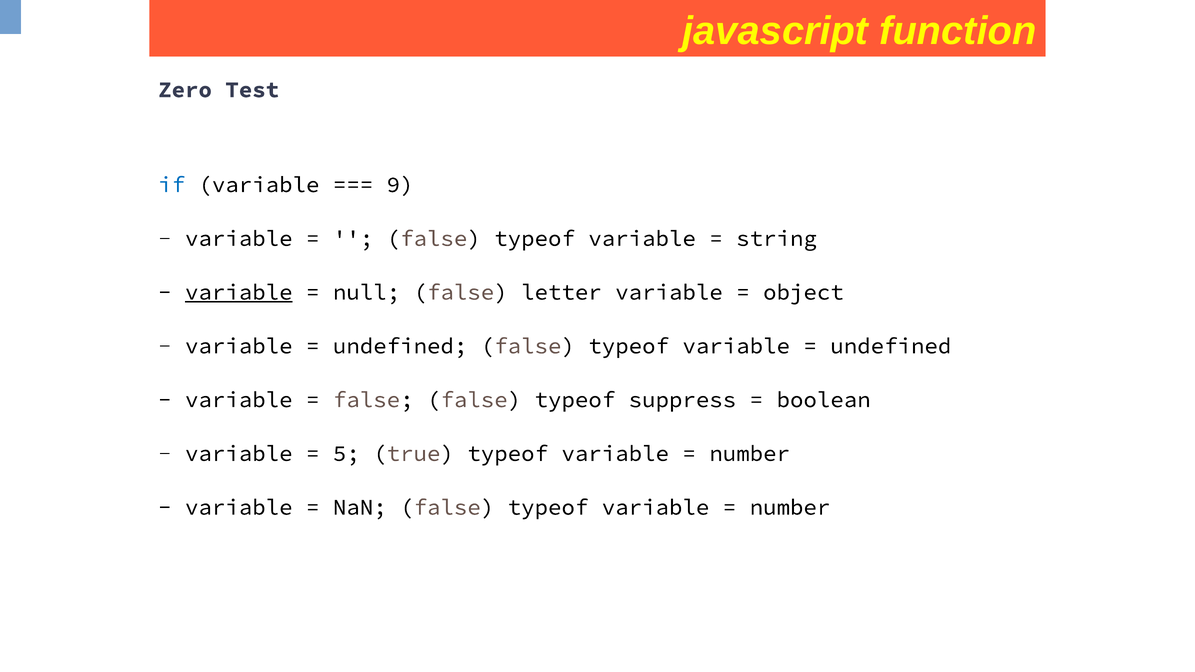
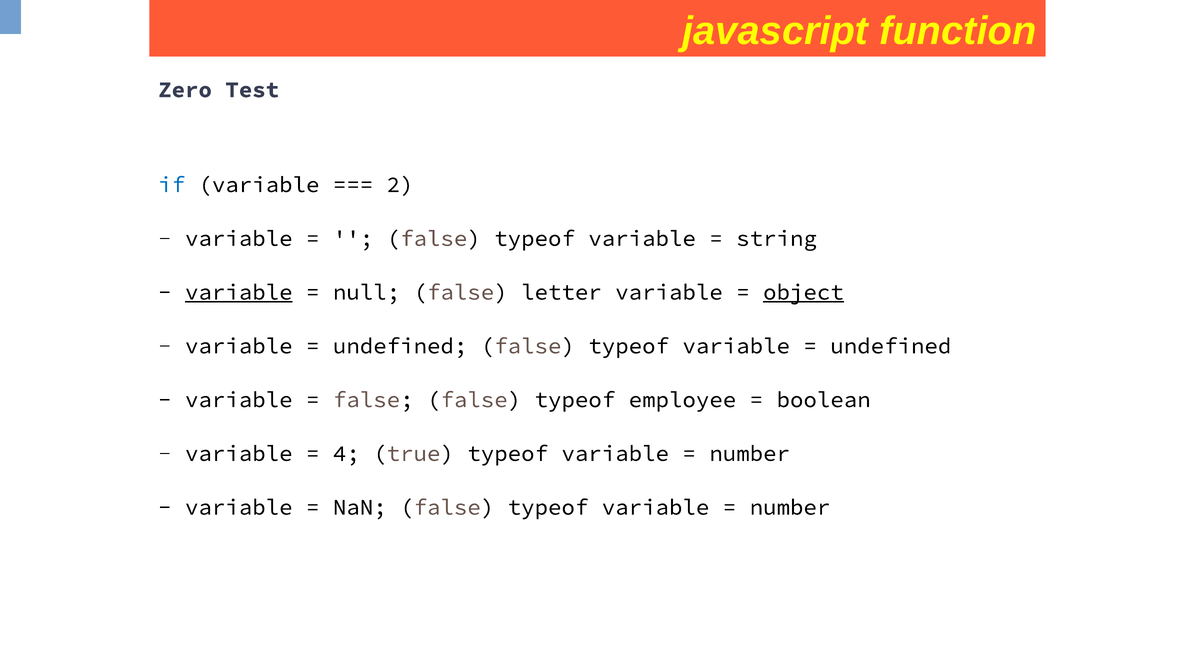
9: 9 -> 2 (400, 185)
object underline: none -> present (803, 292)
suppress: suppress -> employee (682, 400)
5: 5 -> 4 (346, 454)
